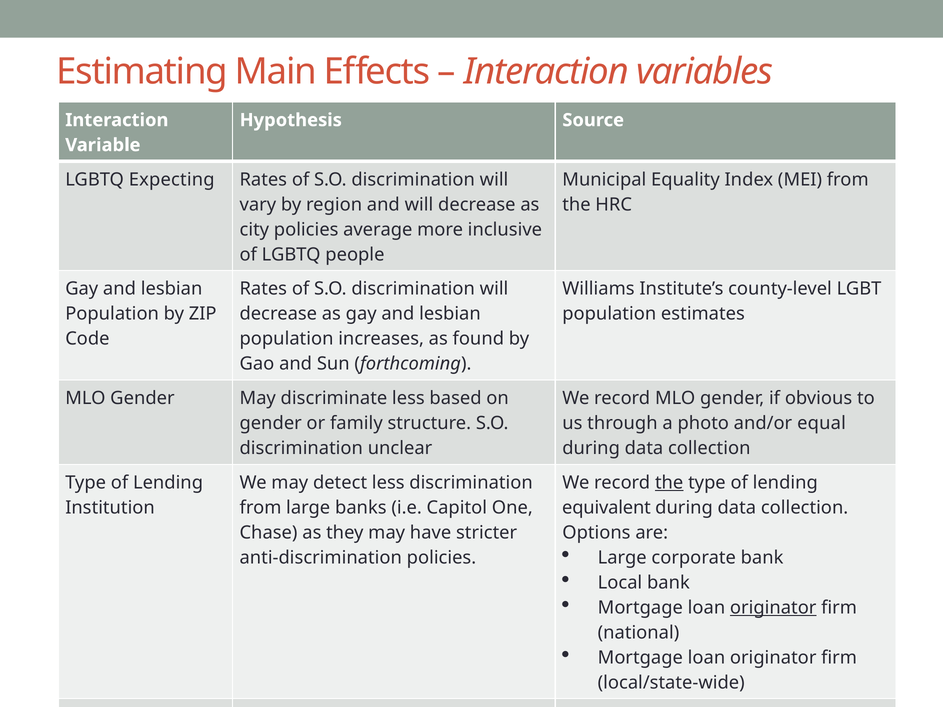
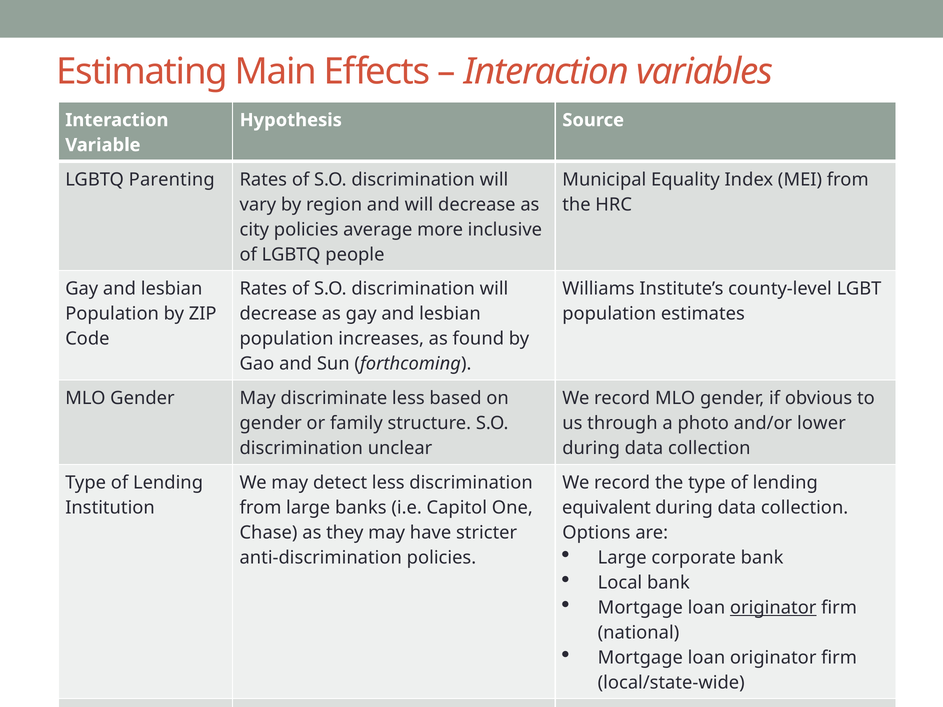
Expecting: Expecting -> Parenting (172, 180)
equal: equal -> lower (822, 423)
the underline: present -> none (669, 483)
